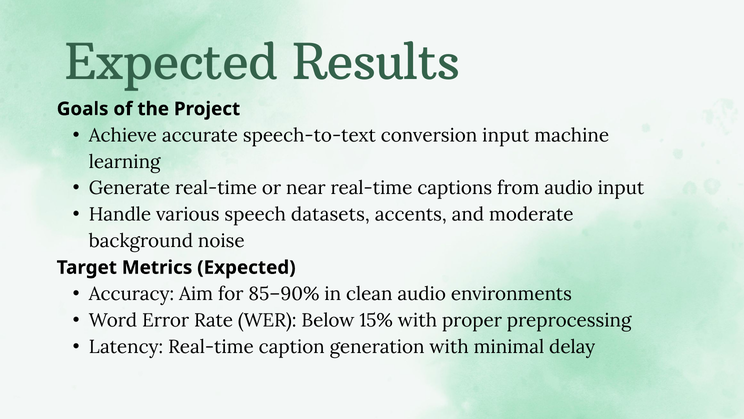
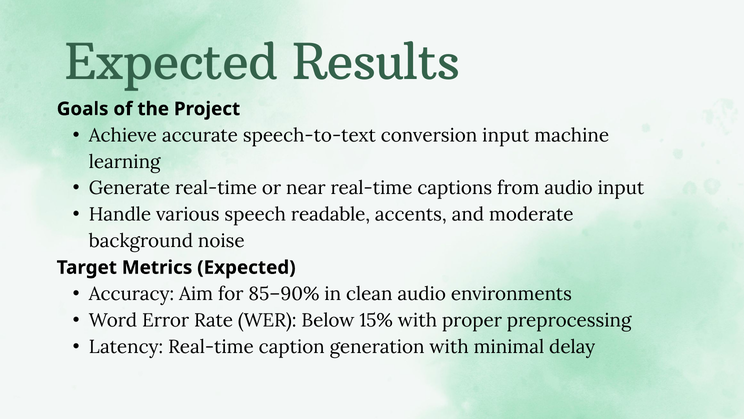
datasets: datasets -> readable (331, 214)
